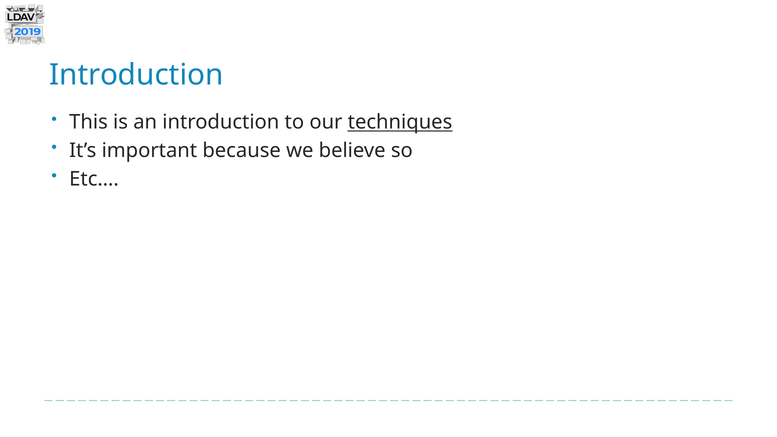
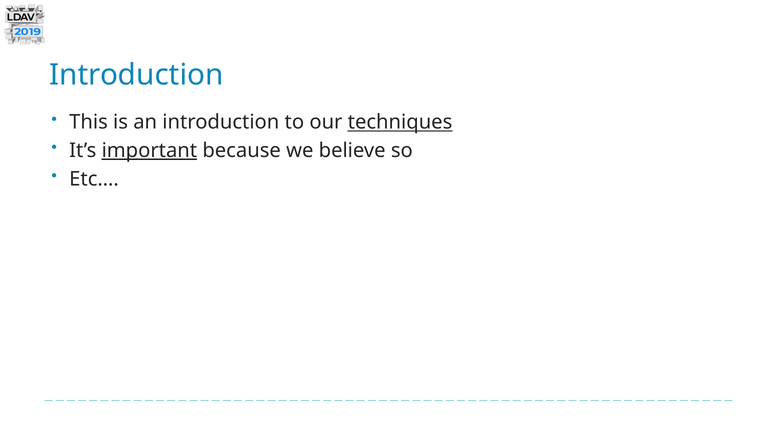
important underline: none -> present (149, 151)
